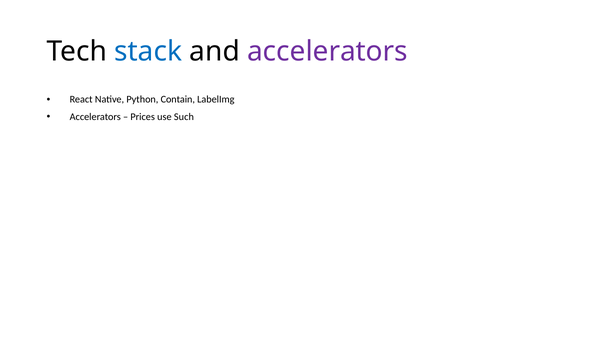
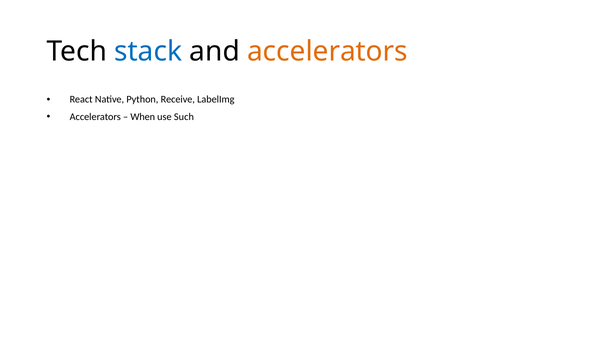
accelerators colour: purple -> orange (328, 51)
Contain: Contain -> Receive (178, 100)
Prices: Prices -> When (143, 117)
